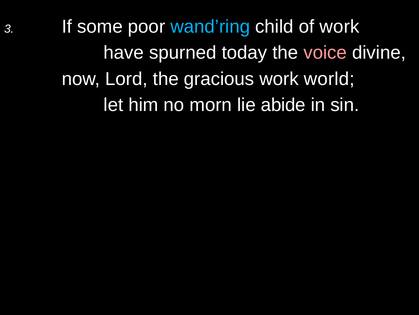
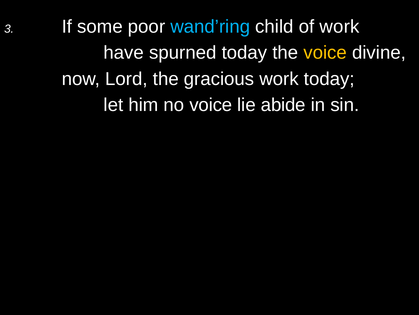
voice colour: pink -> yellow (325, 53)
work world: world -> today (329, 79)
no morn: morn -> voice (211, 105)
